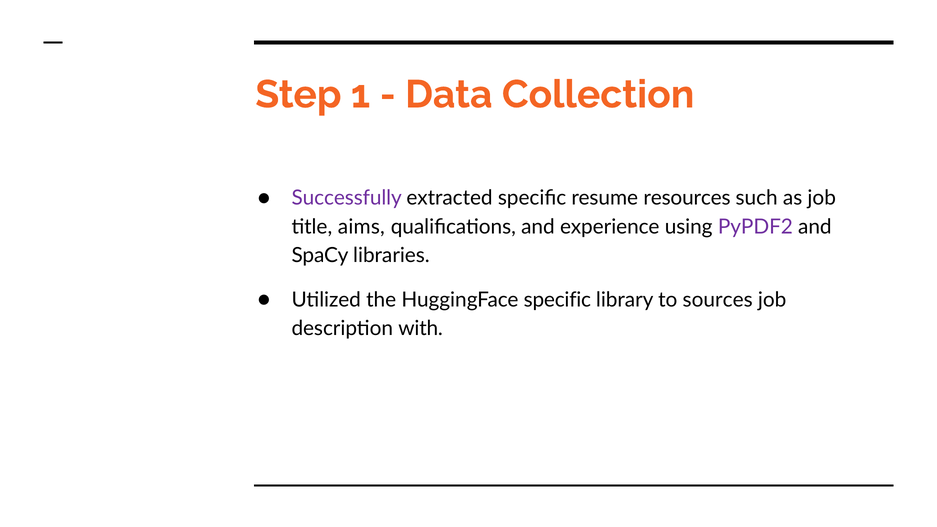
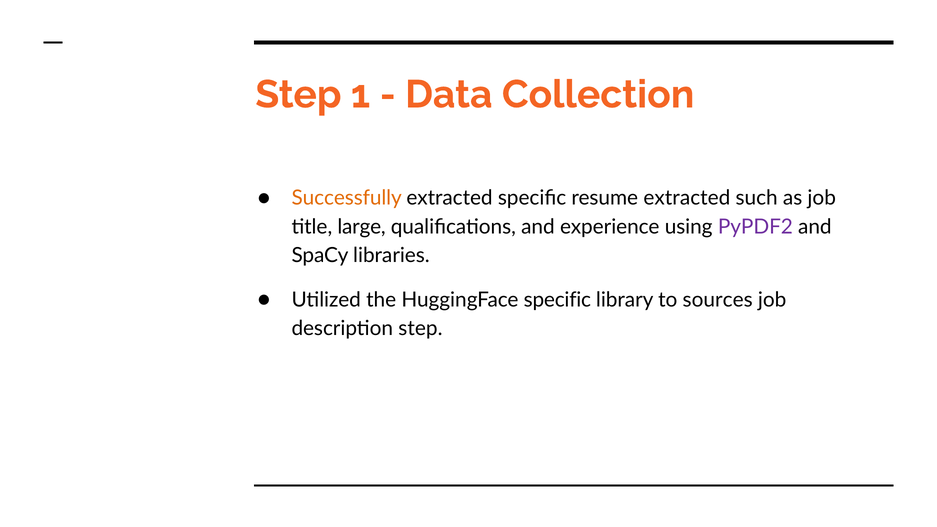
Successfully colour: purple -> orange (347, 198)
resume resources: resources -> extracted (687, 198)
aims: aims -> large (362, 227)
description with: with -> step (420, 328)
